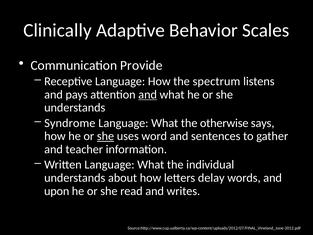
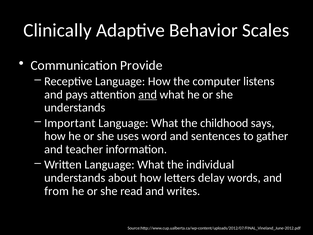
spectrum: spectrum -> computer (217, 81)
Syndrome: Syndrome -> Important (70, 123)
otherwise: otherwise -> childhood (224, 123)
she underline: present -> none (105, 136)
upon: upon -> from (57, 191)
